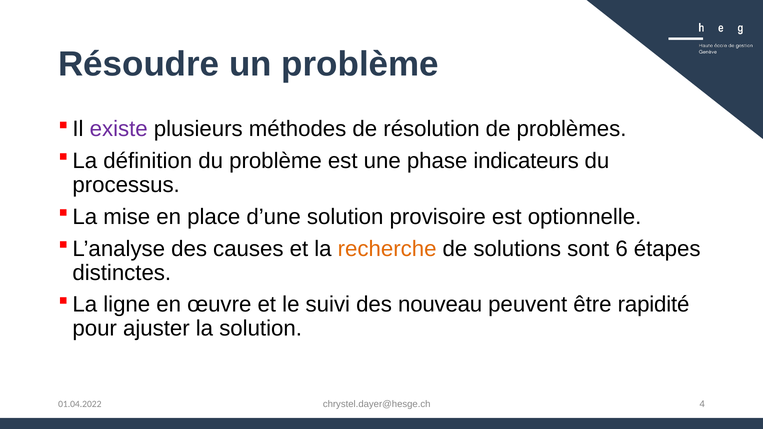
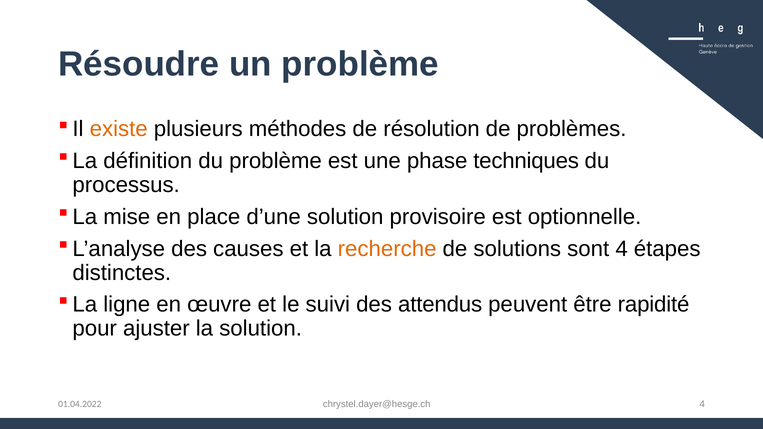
existe colour: purple -> orange (119, 129)
indicateurs: indicateurs -> techniques (526, 161)
sont 6: 6 -> 4 (622, 249)
nouveau: nouveau -> attendus (440, 305)
